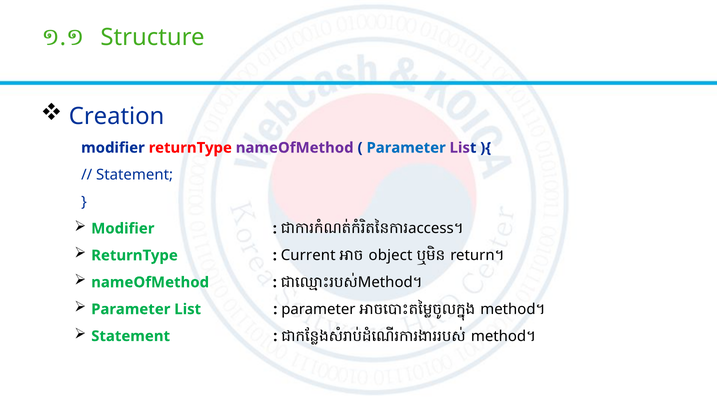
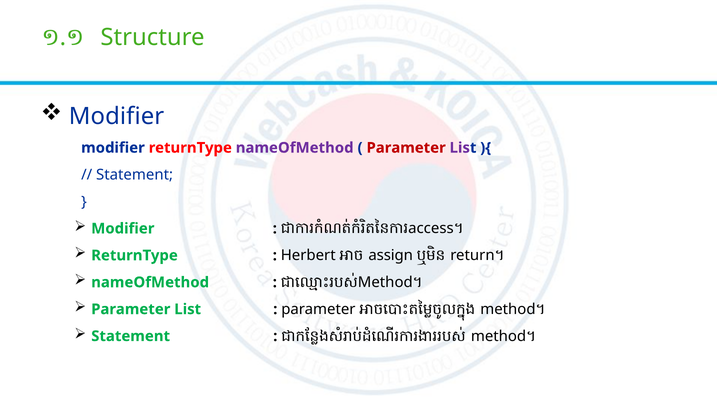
Creation: Creation -> Modifier (117, 116)
Parameter colour: blue -> red (406, 148)
Current: Current -> Herbert (308, 256)
object: object -> assign (391, 256)
